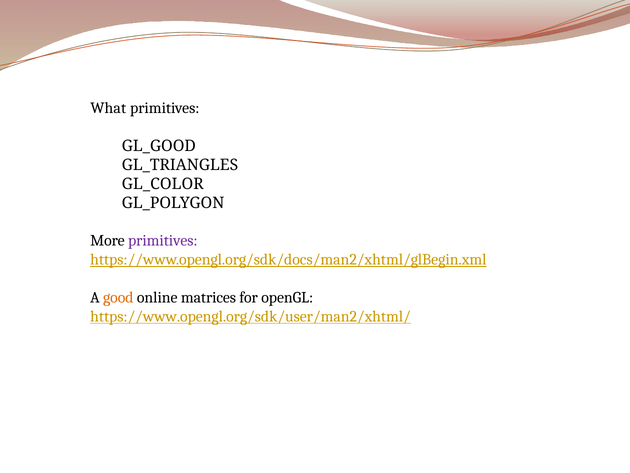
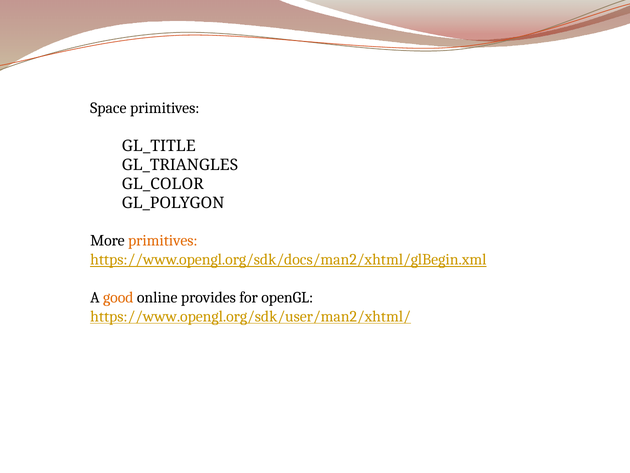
What: What -> Space (108, 108)
GL_GOOD: GL_GOOD -> GL_TITLE (159, 146)
primitives colour: purple -> orange (163, 240)
matrices: matrices -> provides (208, 297)
